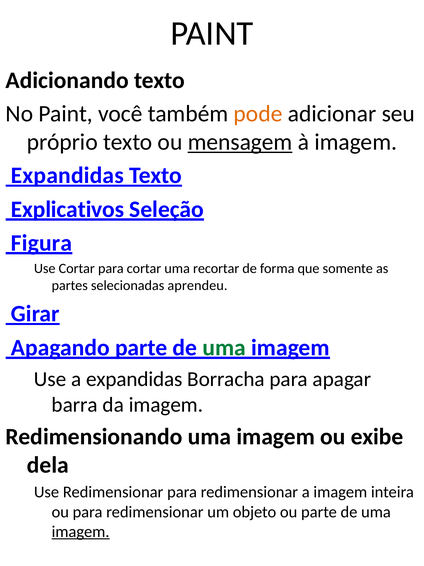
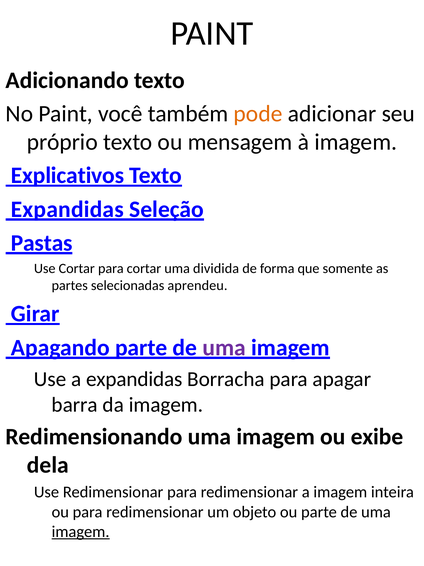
mensagem underline: present -> none (240, 142)
Expandidas: Expandidas -> Explicativos (68, 175)
Explicativos: Explicativos -> Expandidas (67, 209)
Figura: Figura -> Pastas (42, 243)
recortar: recortar -> dividida (216, 268)
uma colour: green -> purple (224, 347)
